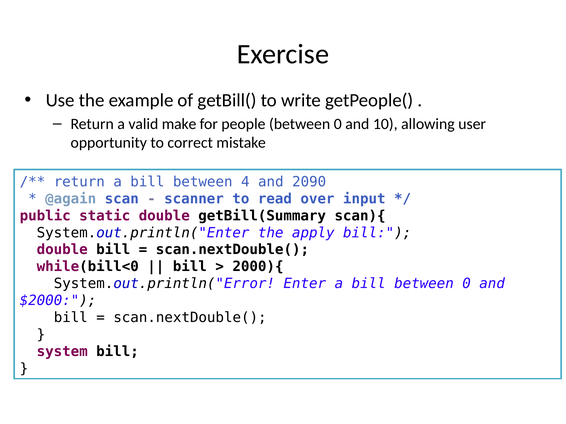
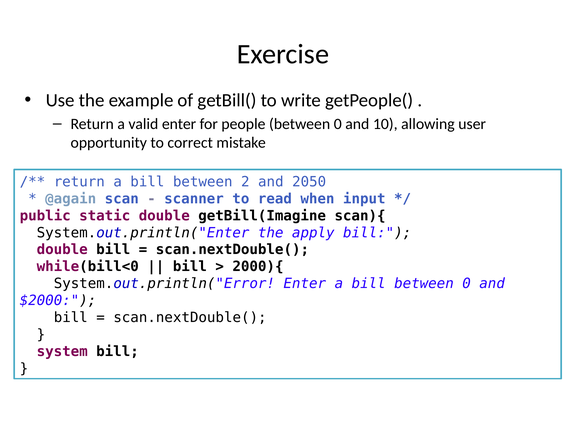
valid make: make -> enter (179, 124)
4: 4 -> 2 (245, 182)
2090: 2090 -> 2050 (309, 182)
over: over -> when (317, 199)
getBill(Summary: getBill(Summary -> getBill(Imagine (262, 216)
